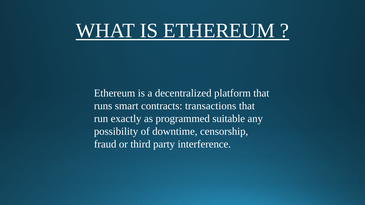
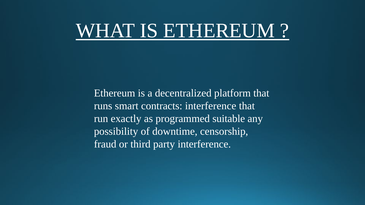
contracts transactions: transactions -> interference (211, 106)
